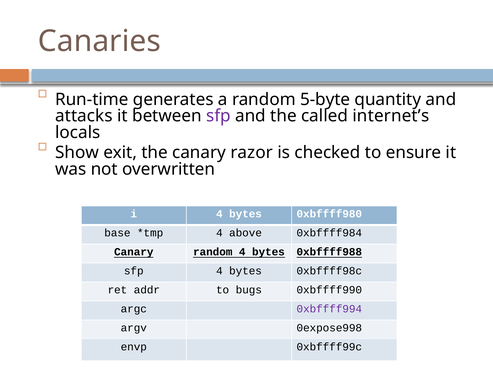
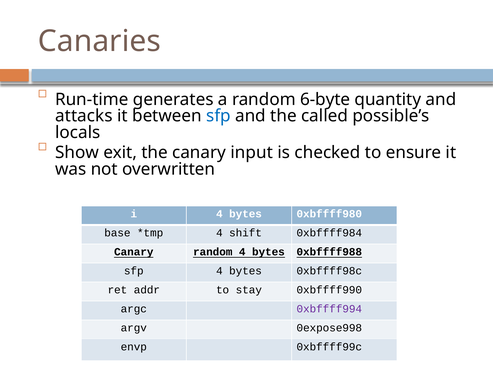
5-byte: 5-byte -> 6-byte (325, 99)
sfp colour: purple -> blue (218, 116)
internet’s: internet’s -> possible’s (391, 116)
razor: razor -> input (252, 153)
above: above -> shift (246, 233)
bugs: bugs -> stay (249, 290)
